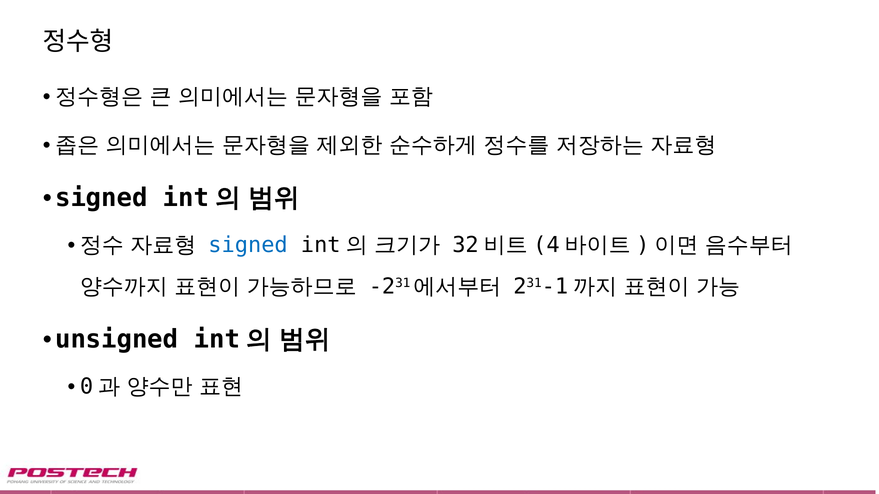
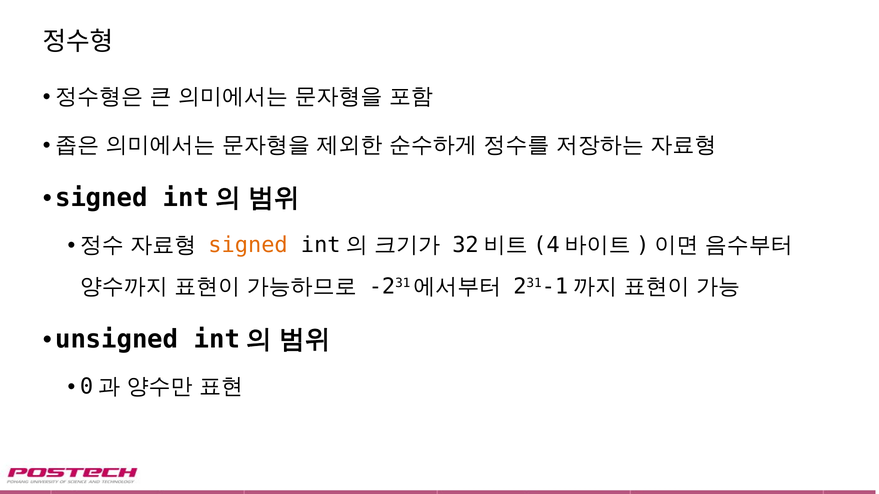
signed colour: blue -> orange (248, 245)
